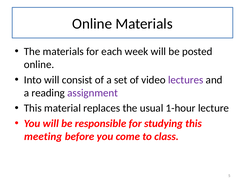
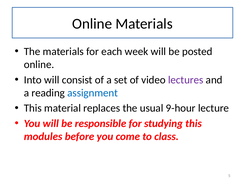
assignment colour: purple -> blue (93, 93)
1-hour: 1-hour -> 9-hour (181, 108)
meeting: meeting -> modules (43, 136)
